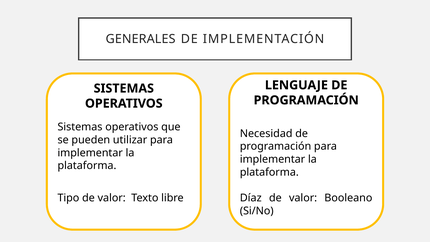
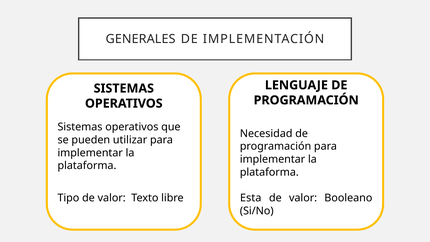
Díaz: Díaz -> Esta (251, 198)
